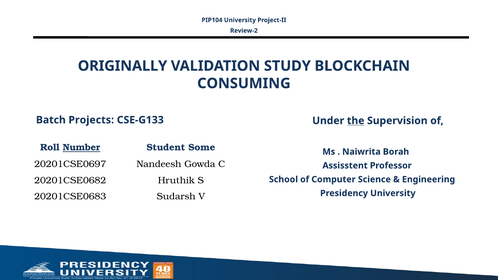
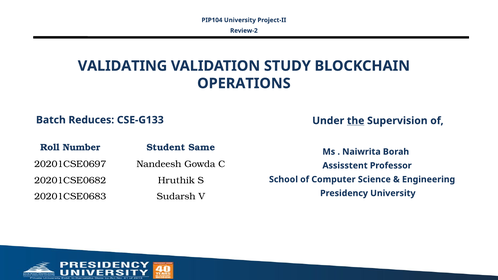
ORIGINALLY: ORIGINALLY -> VALIDATING (123, 66)
CONSUMING: CONSUMING -> OPERATIONS (244, 83)
Projects: Projects -> Reduces (91, 120)
Number underline: present -> none (81, 148)
Some: Some -> Same (202, 148)
